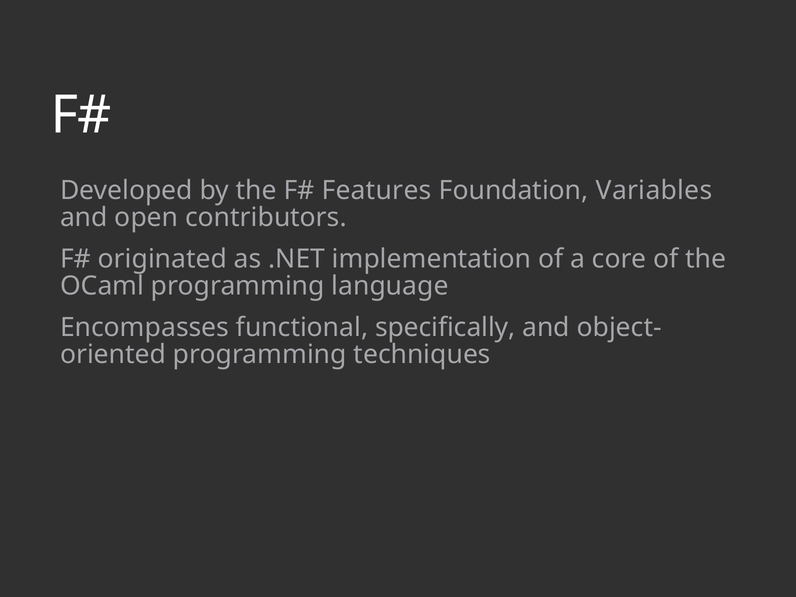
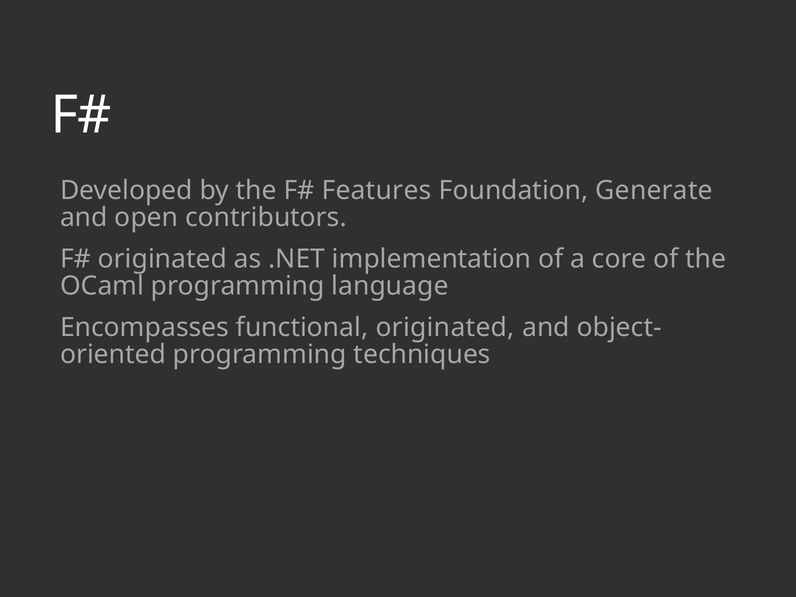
Variables: Variables -> Generate (654, 190)
functional specifically: specifically -> originated (445, 327)
